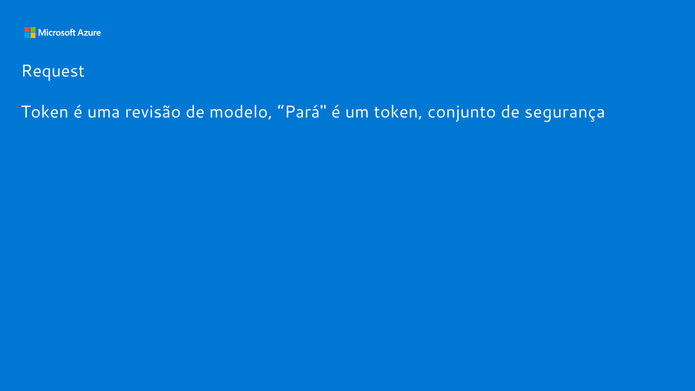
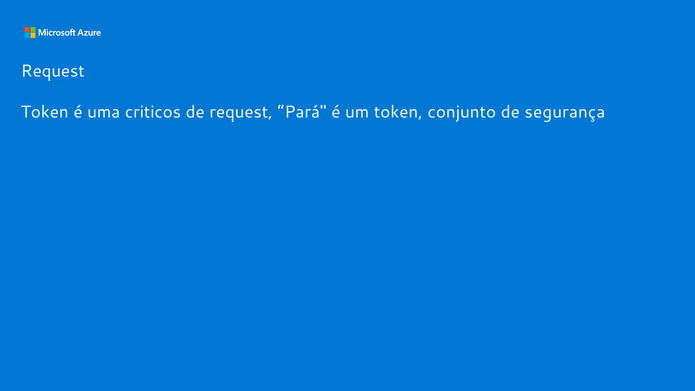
revisão: revisão -> criticos (153, 112)
de modelo: modelo -> request (241, 112)
